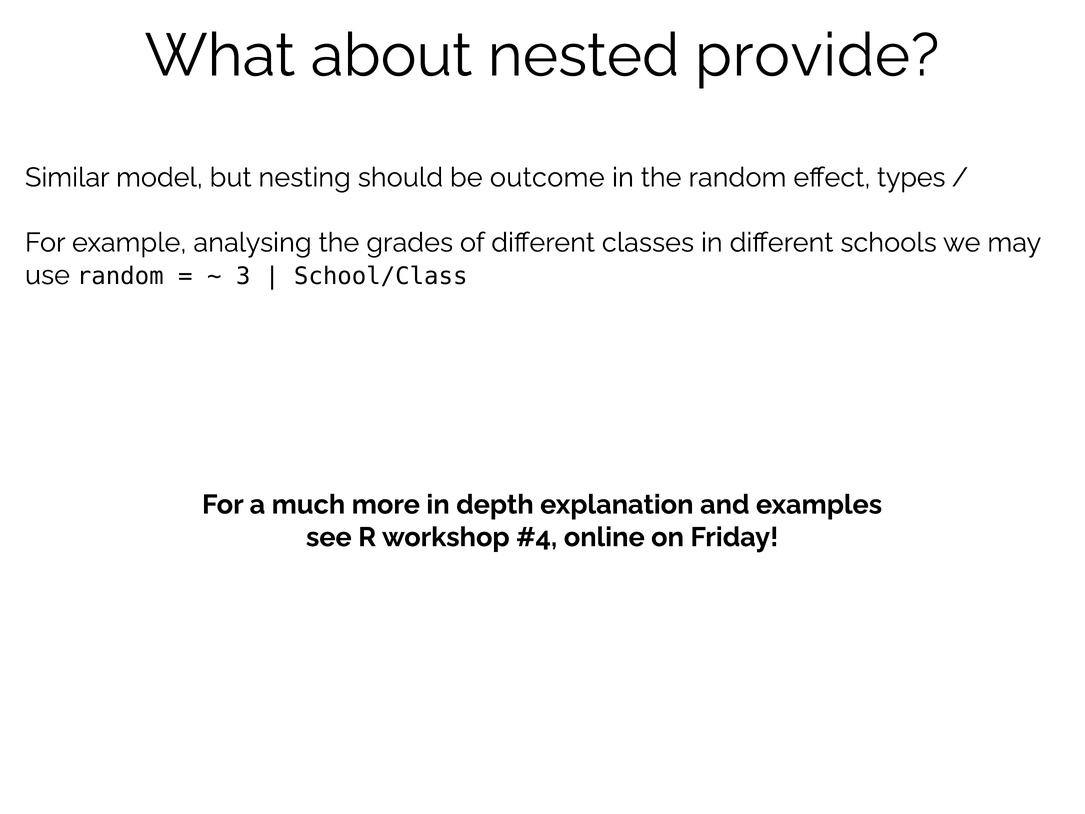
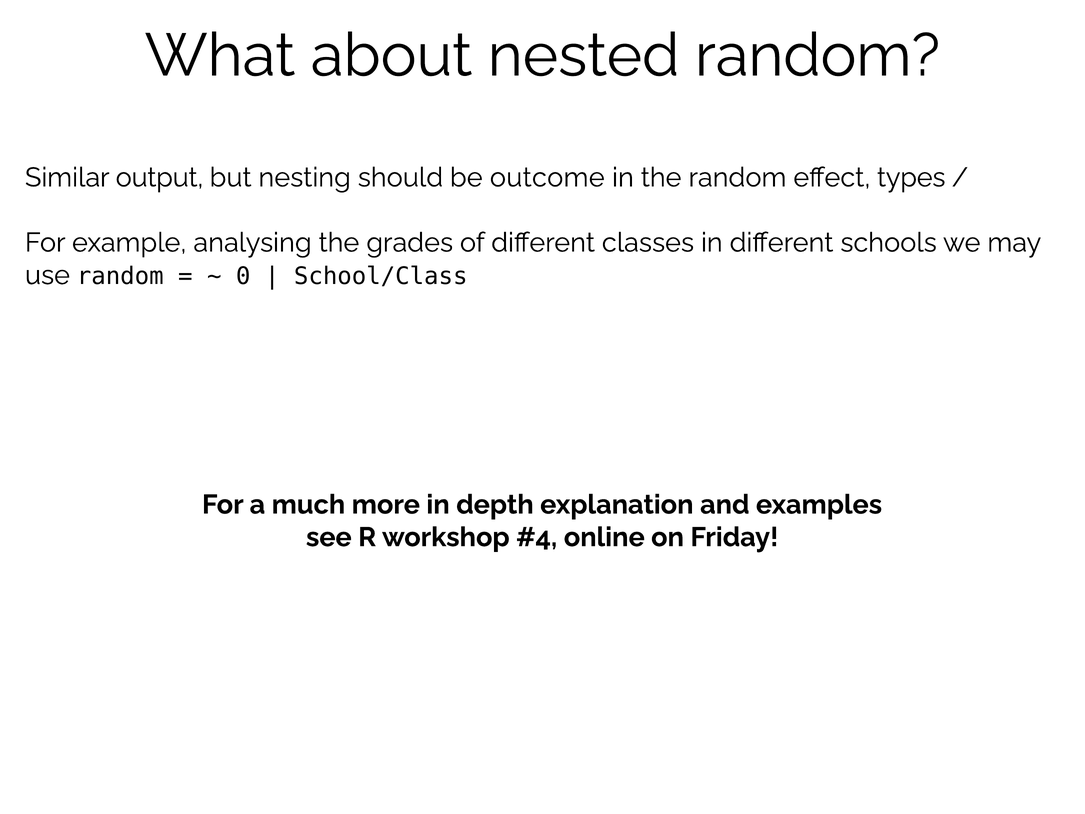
nested provide: provide -> random (817, 56)
model: model -> output (160, 177)
3: 3 -> 0 (243, 276)
